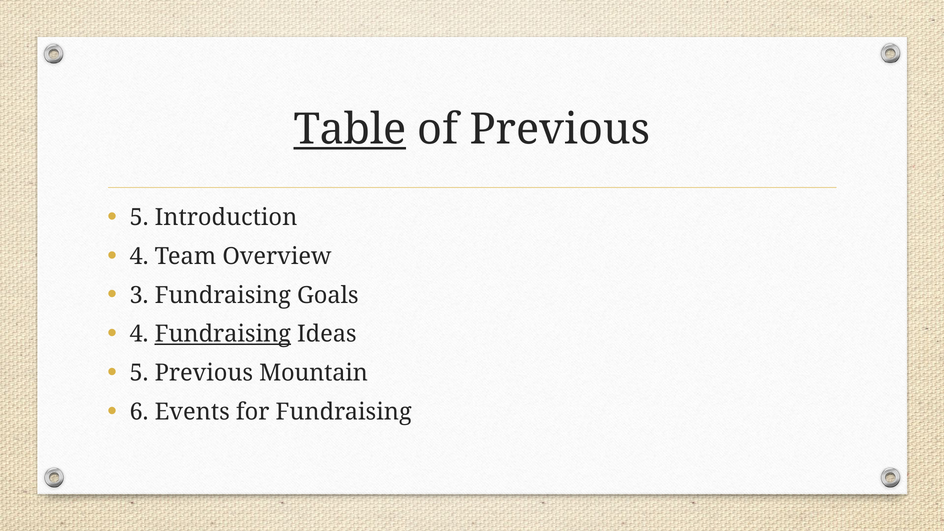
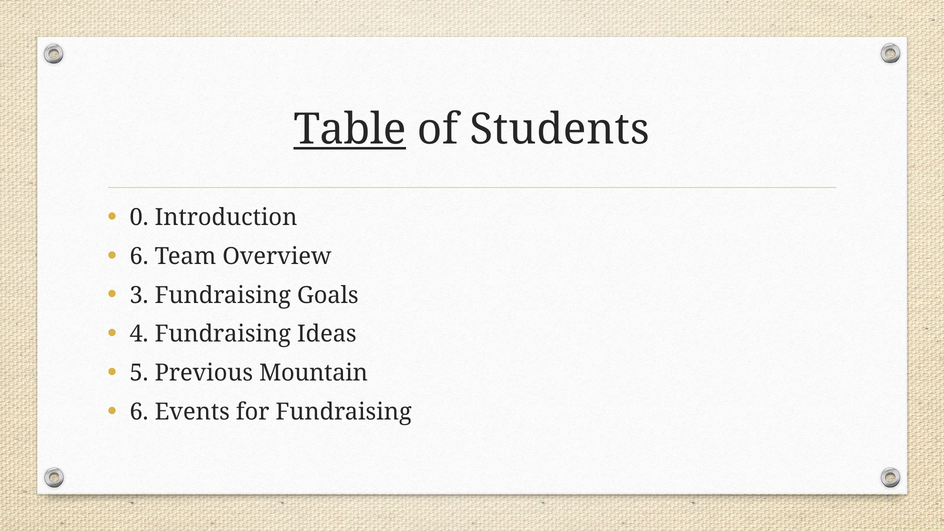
of Previous: Previous -> Students (560, 130)
5: 5 -> 0 (139, 217)
4: 4 -> 6 (139, 256)
Fundraising underline: present -> none (223, 334)
